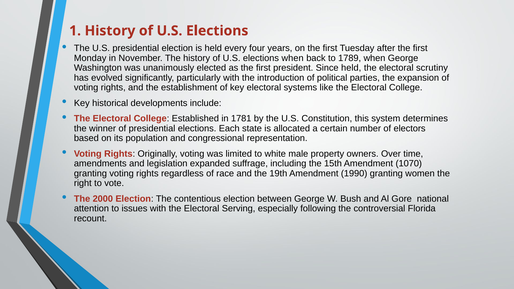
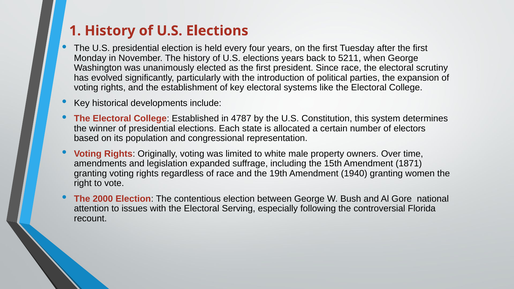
elections when: when -> years (293, 58)
1789: 1789 -> 5211 (350, 58)
Since held: held -> race (351, 68)
1781: 1781 -> 4787 (241, 119)
1070: 1070 -> 1871 (409, 164)
1990: 1990 -> 1940 (354, 173)
